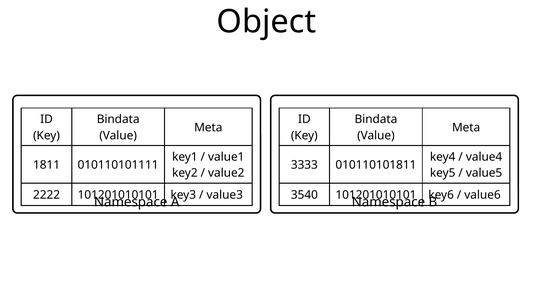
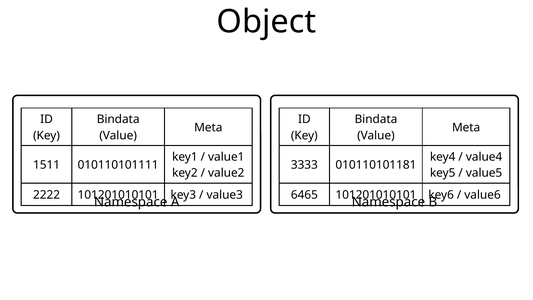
1811: 1811 -> 1511 (47, 165)
010110101811: 010110101811 -> 010110101181 (376, 165)
3540: 3540 -> 6465 (304, 195)
